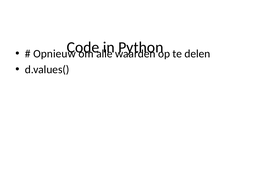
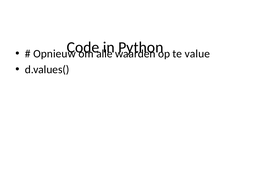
delen: delen -> value (197, 54)
